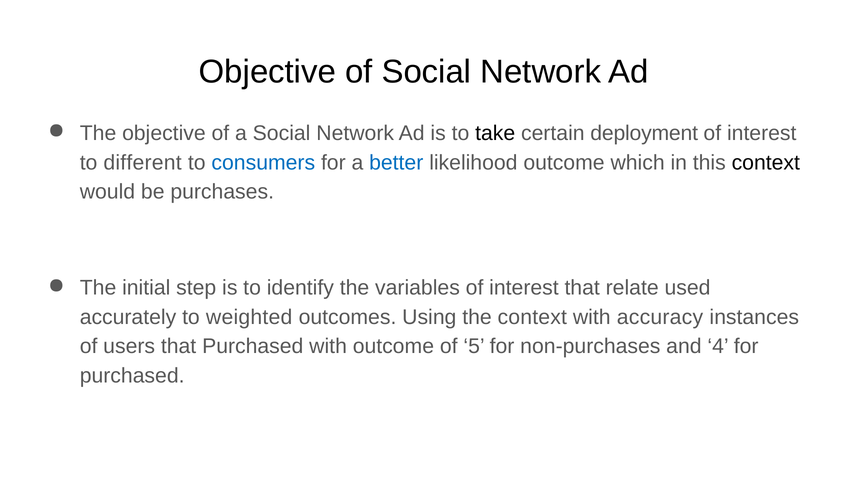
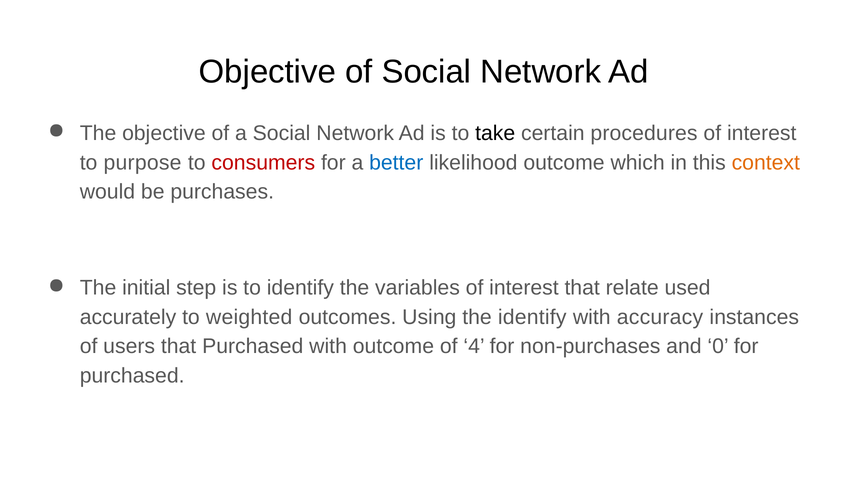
deployment: deployment -> procedures (644, 133)
different: different -> purpose (143, 163)
consumers colour: blue -> red (263, 163)
context colour: black -> orange (766, 163)
the context: context -> identify (532, 317)
5: 5 -> 4 (474, 346)
4: 4 -> 0 (718, 346)
